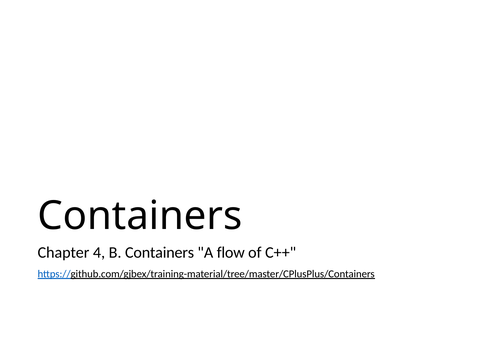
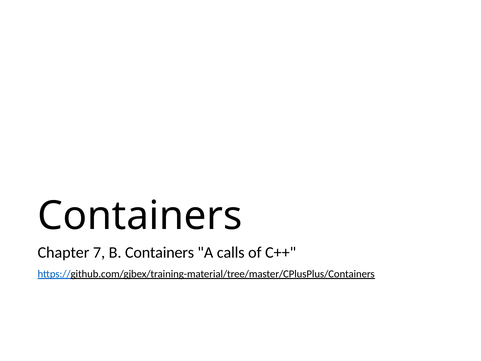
4: 4 -> 7 (99, 252)
flow: flow -> calls (231, 252)
